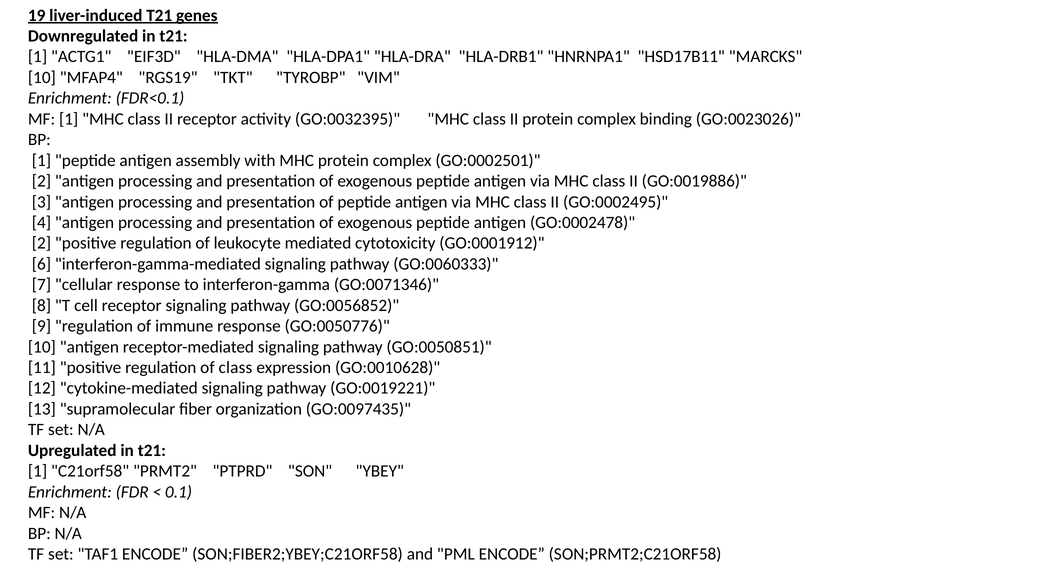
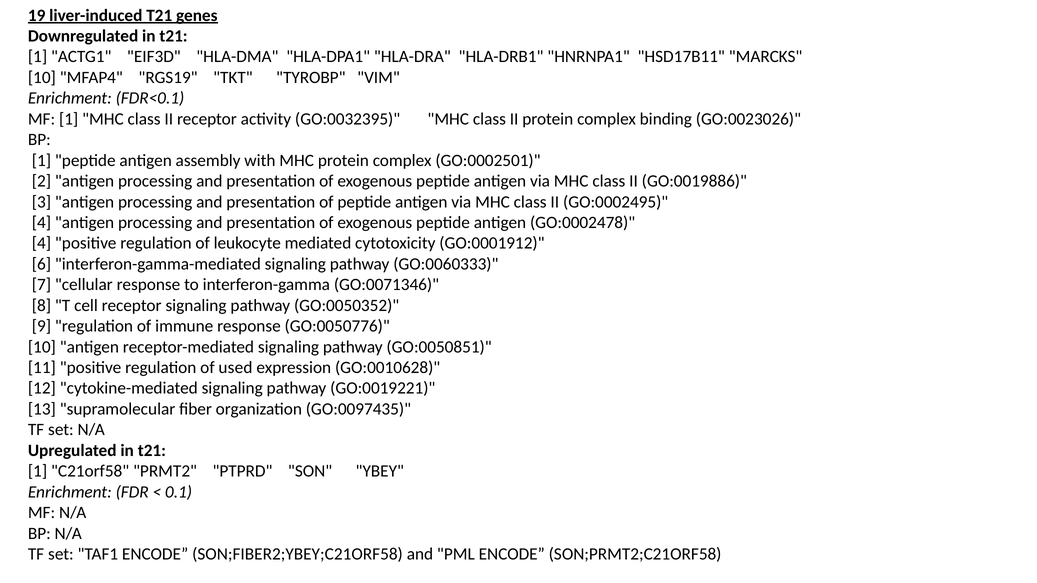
2: 2 -> 4 (41, 243)
GO:0056852: GO:0056852 -> GO:0050352 (347, 306)
of class: class -> used (235, 368)
